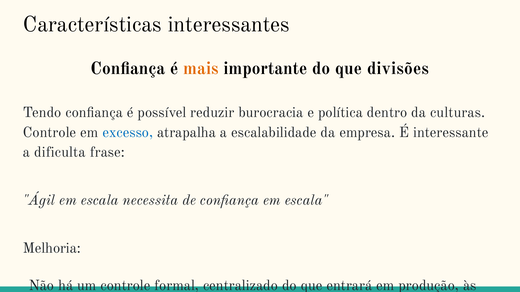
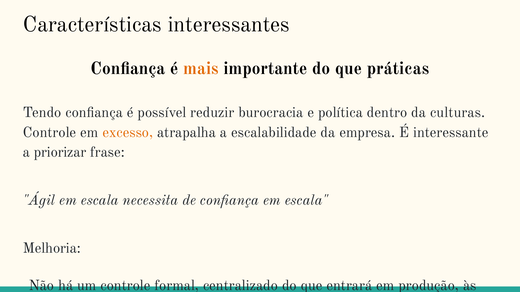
divisões: divisões -> práticas (398, 69)
excesso colour: blue -> orange (128, 132)
dificulta: dificulta -> priorizar (60, 152)
